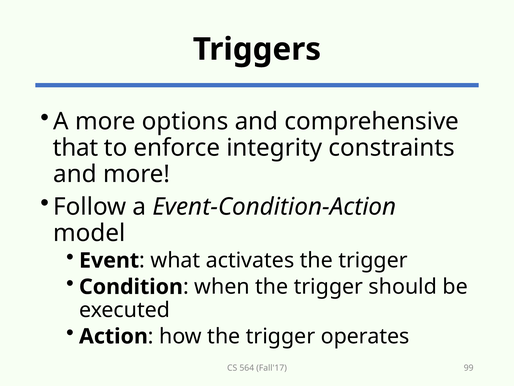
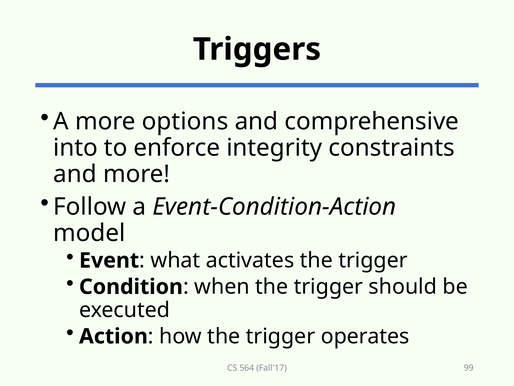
that: that -> into (76, 148)
